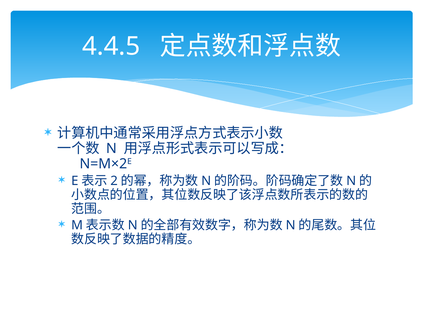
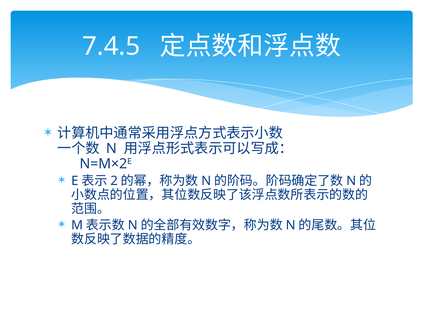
4.4.5: 4.4.5 -> 7.4.5 (111, 46)
